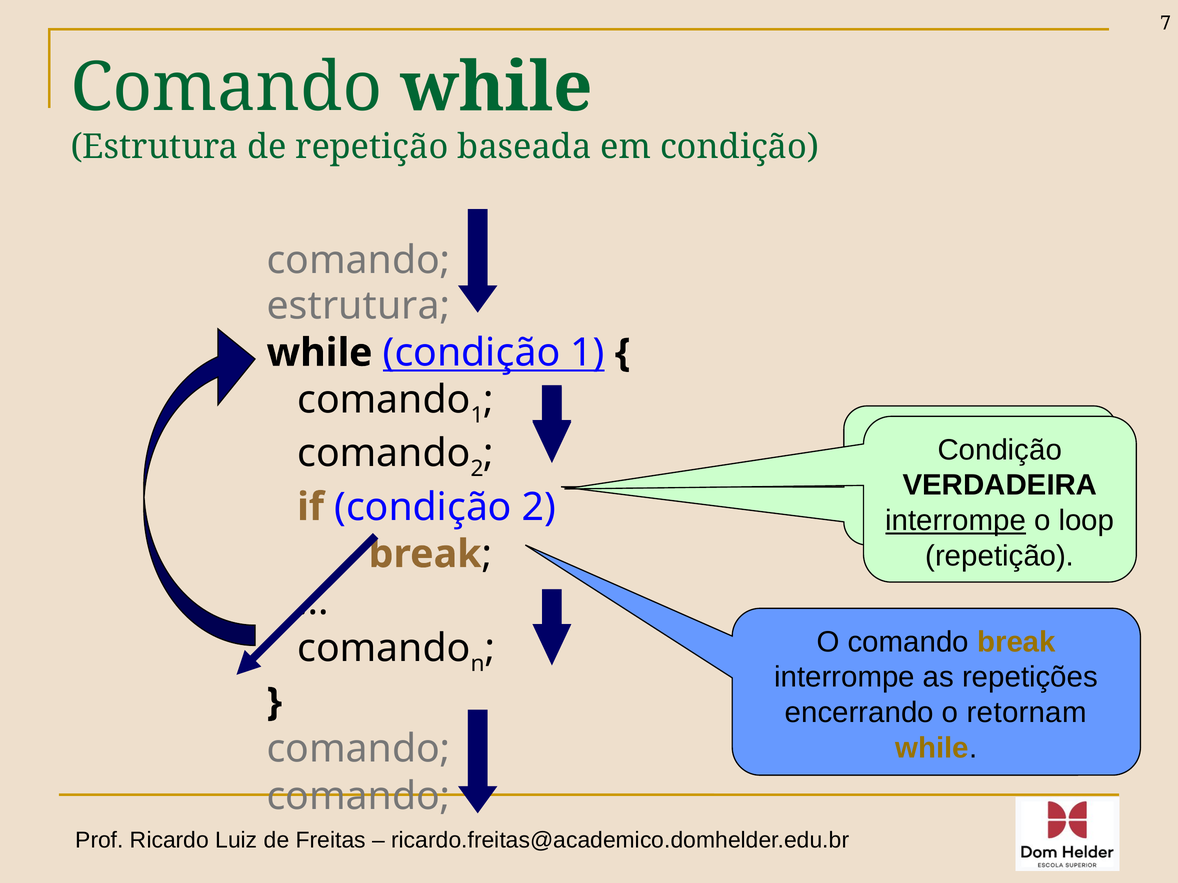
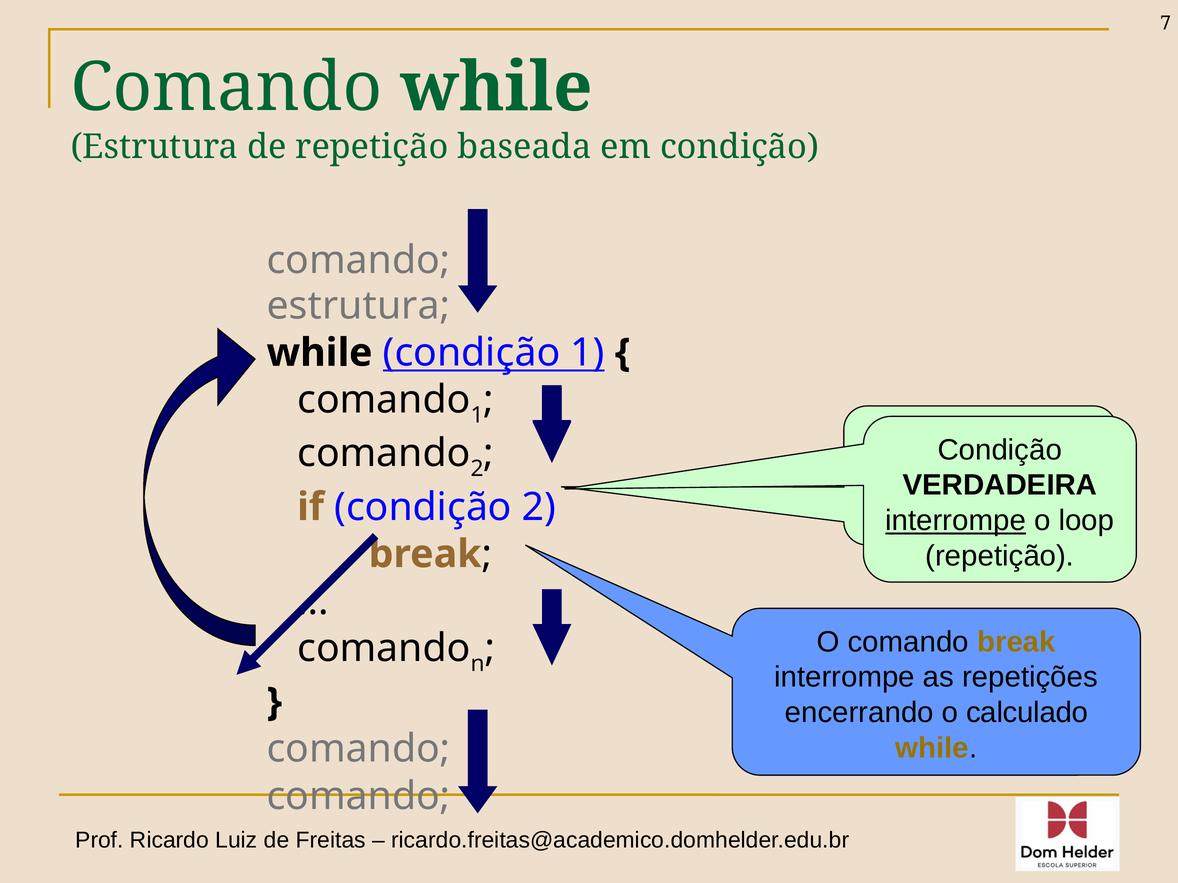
retornam: retornam -> calculado (1027, 713)
